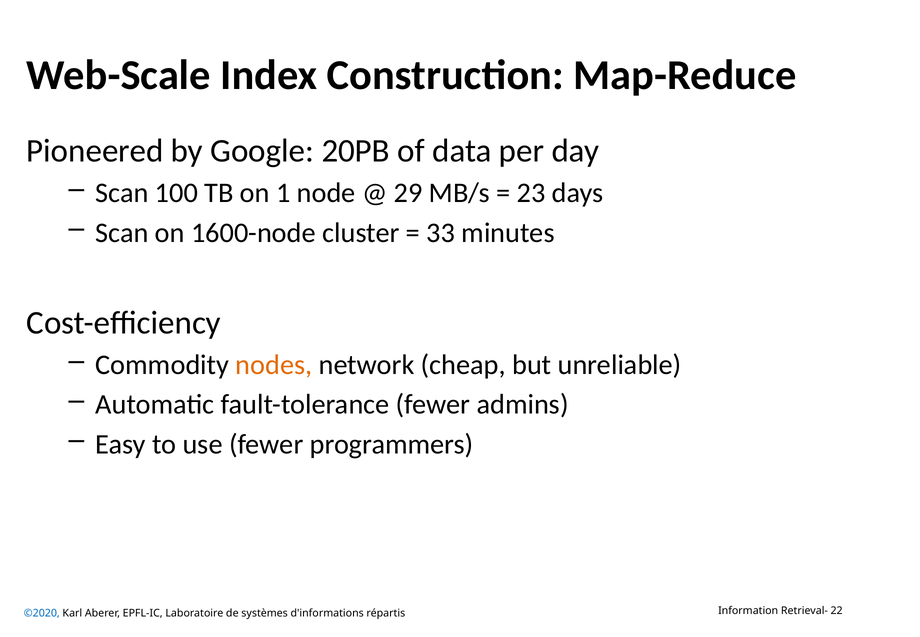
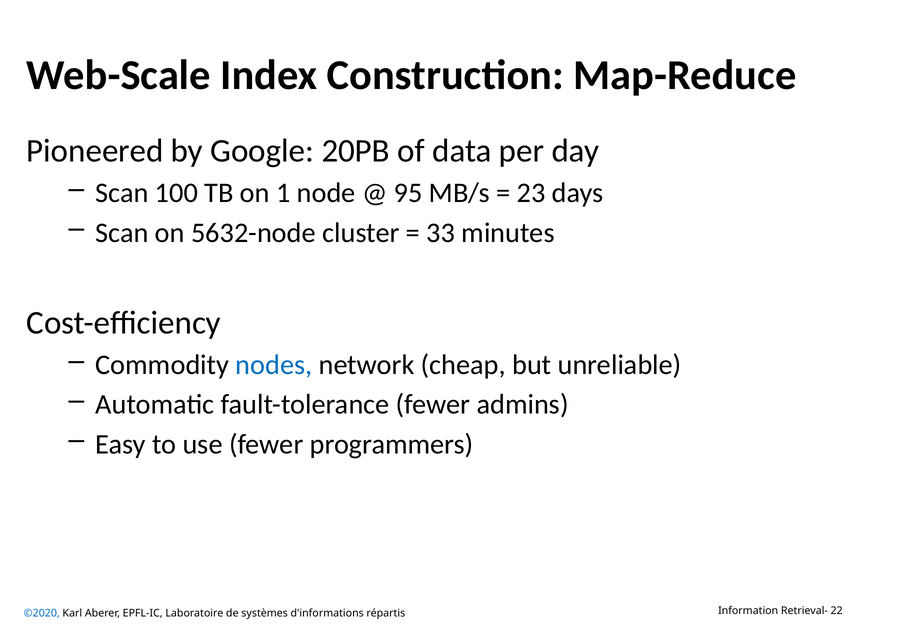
29: 29 -> 95 (408, 193)
1600-node: 1600-node -> 5632-node (254, 233)
nodes colour: orange -> blue (274, 365)
